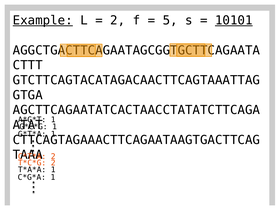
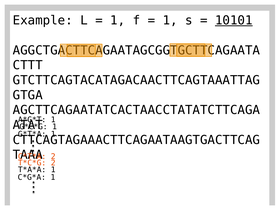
Example underline: present -> none (43, 20)
2: 2 -> 1 (118, 20)
5: 5 -> 1 (170, 20)
